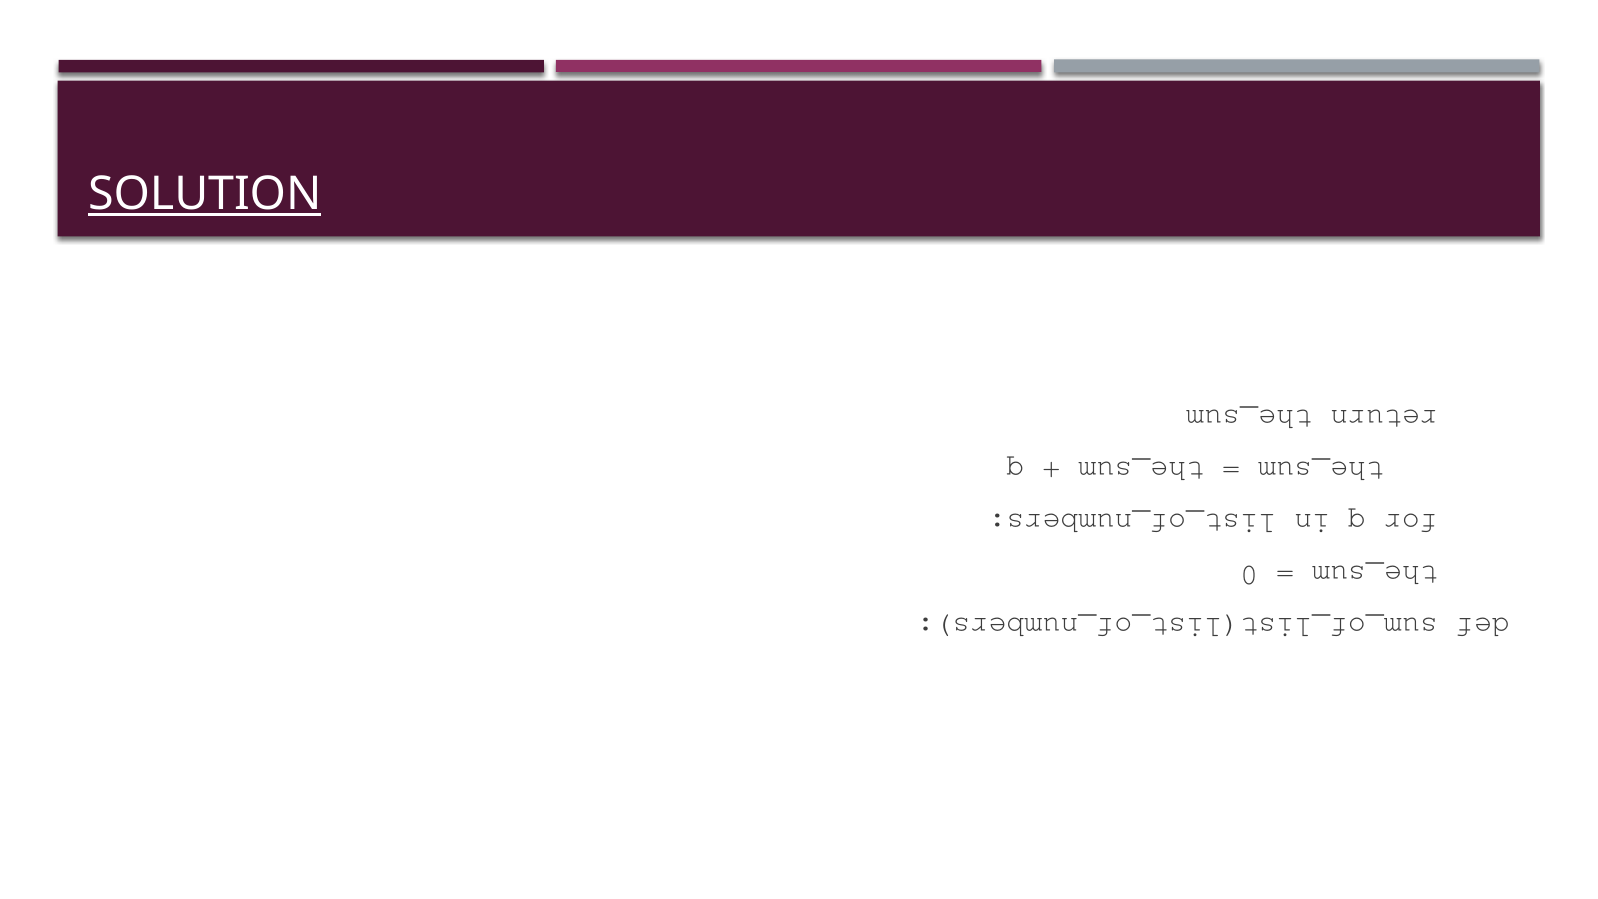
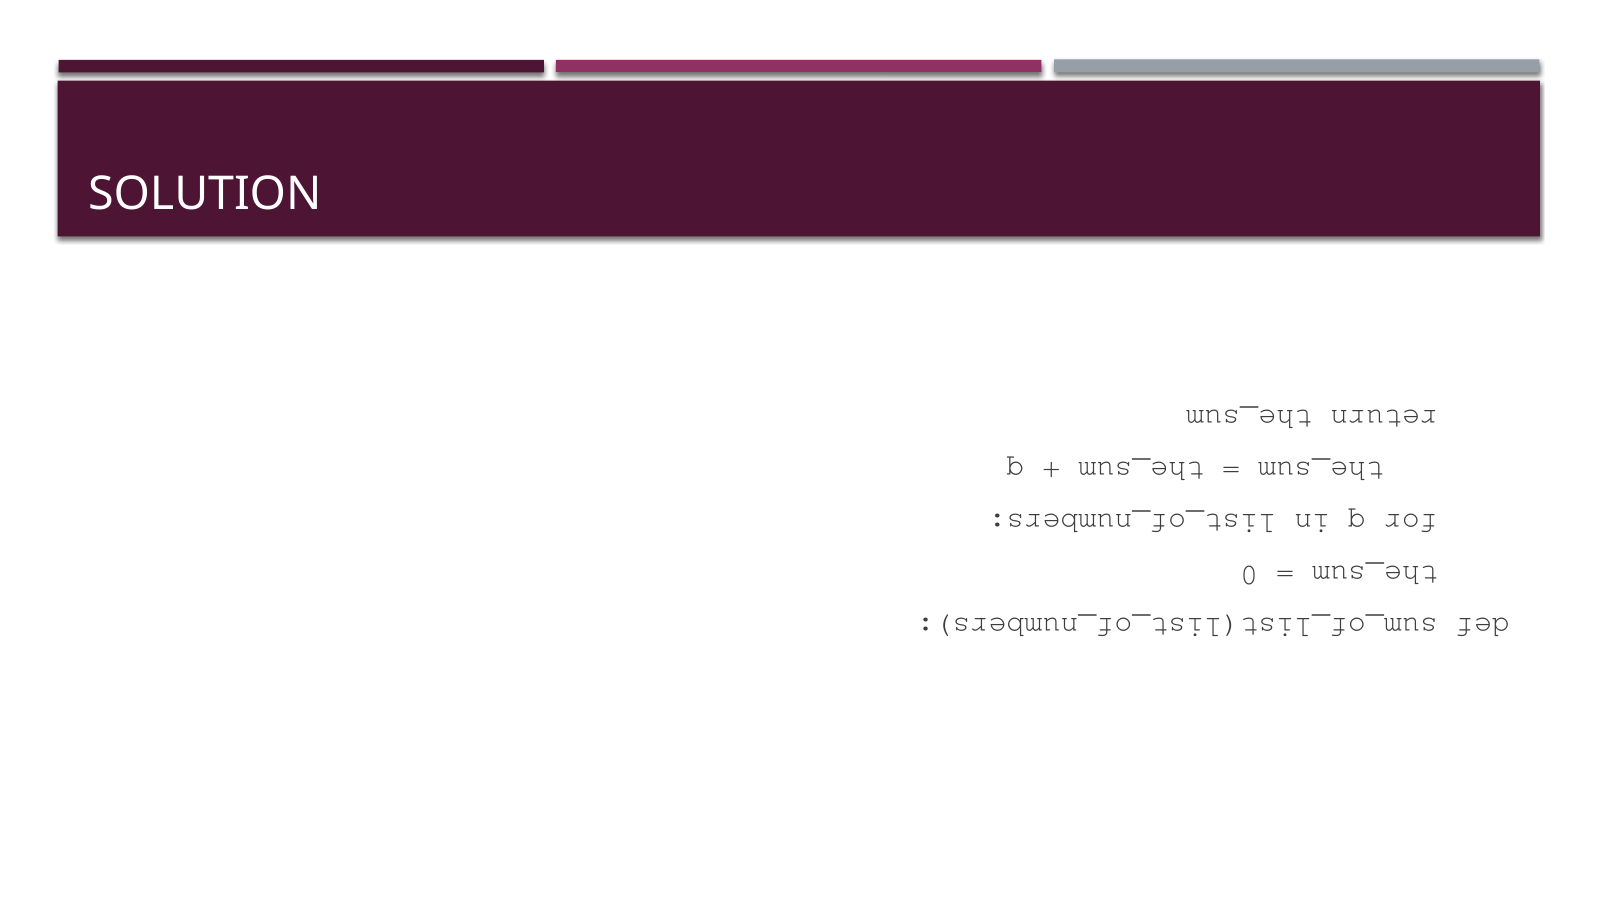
SOLUTION underline: present -> none (205, 194)
